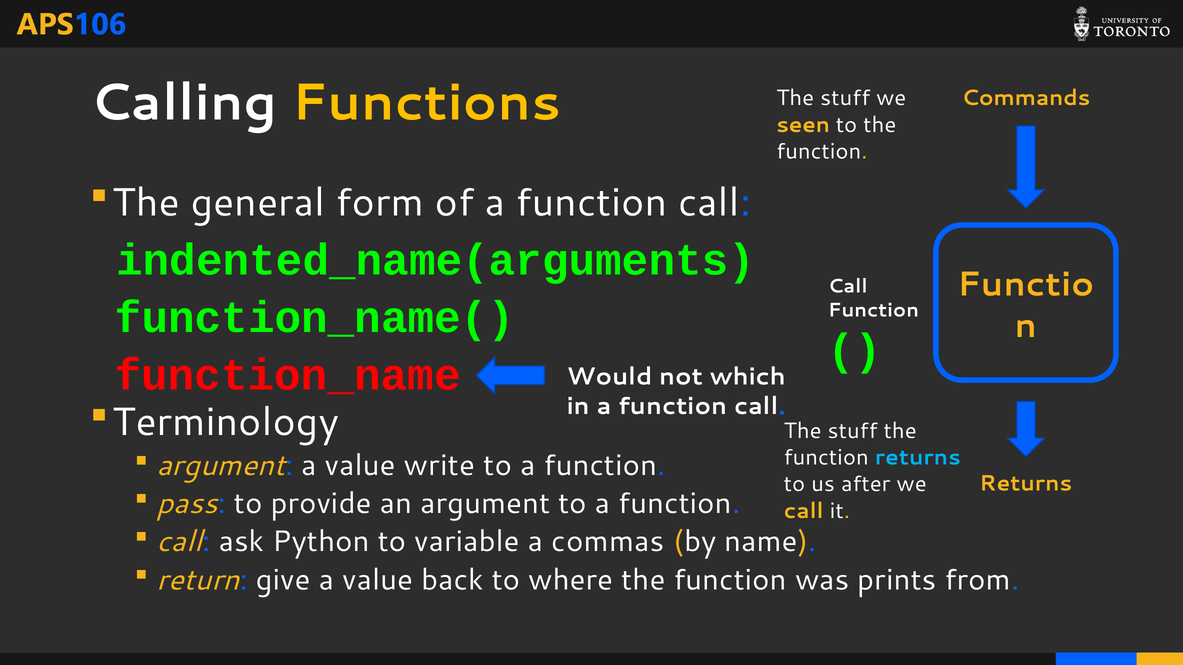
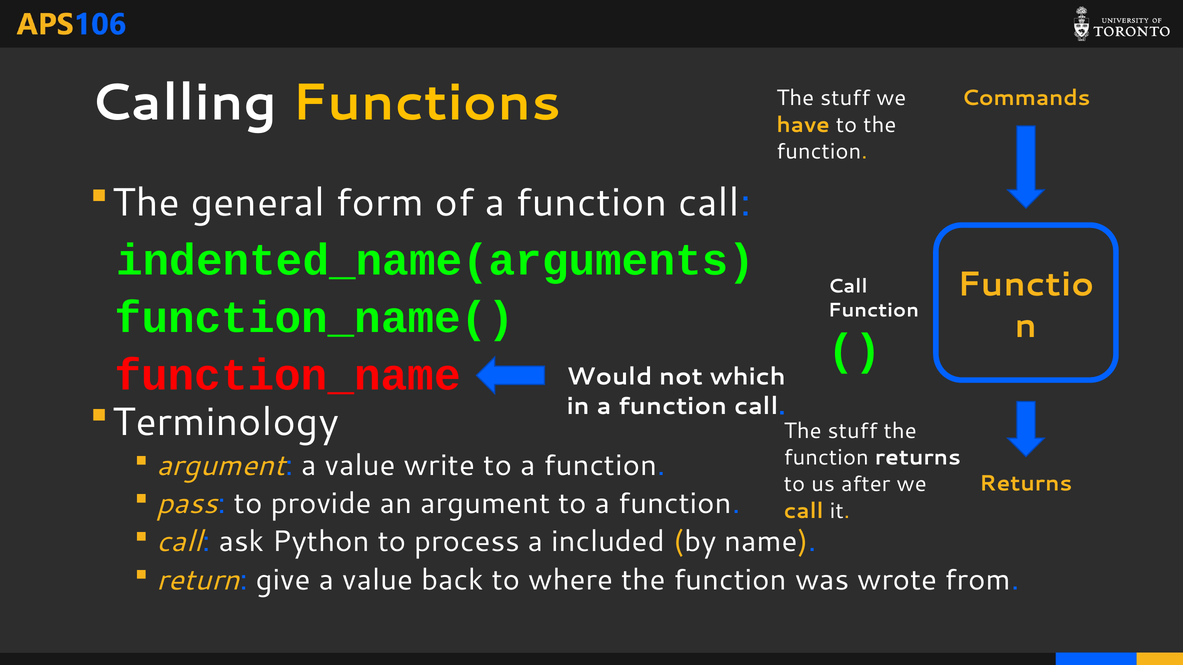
seen: seen -> have (803, 125)
returns colour: light blue -> white (918, 458)
variable: variable -> process (467, 542)
commas: commas -> included (608, 542)
prints: prints -> wrote (897, 580)
